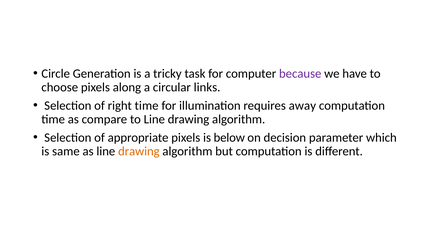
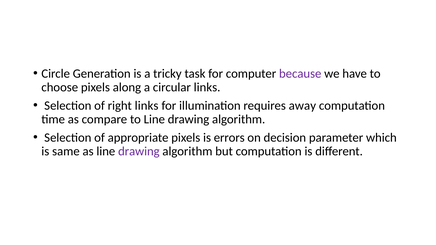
right time: time -> links (147, 106)
below: below -> errors (229, 138)
drawing colour: orange -> purple (139, 151)
